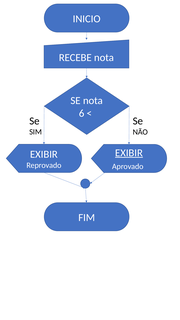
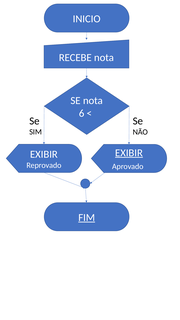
FIM underline: none -> present (87, 218)
